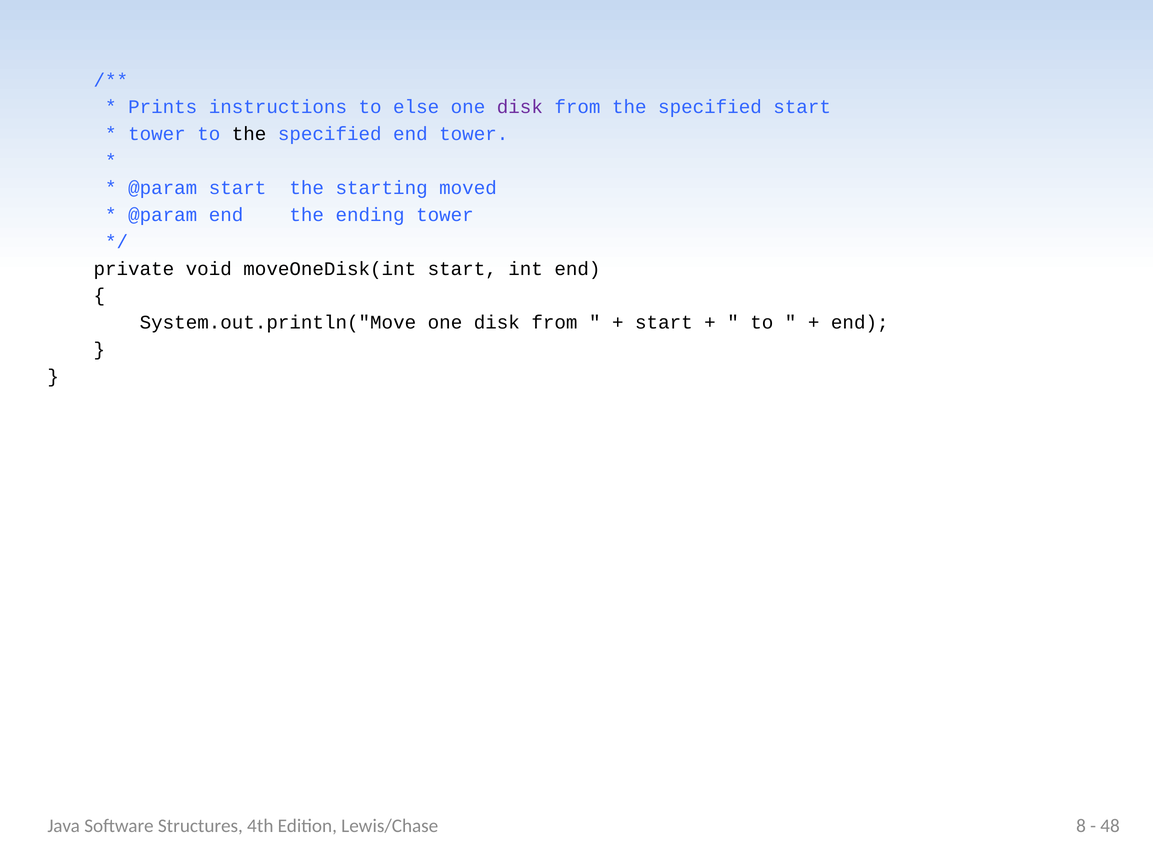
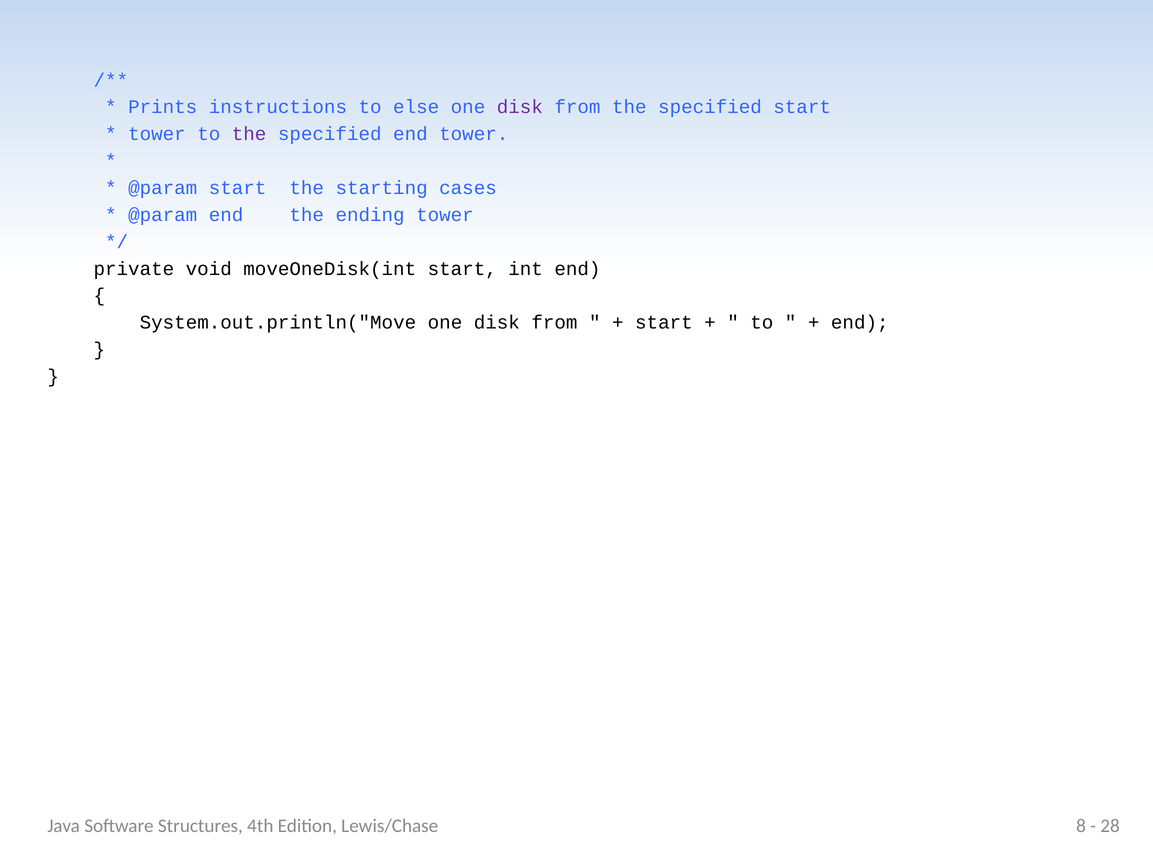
the colour: black -> purple (249, 134)
moved: moved -> cases (468, 188)
48: 48 -> 28 (1110, 826)
